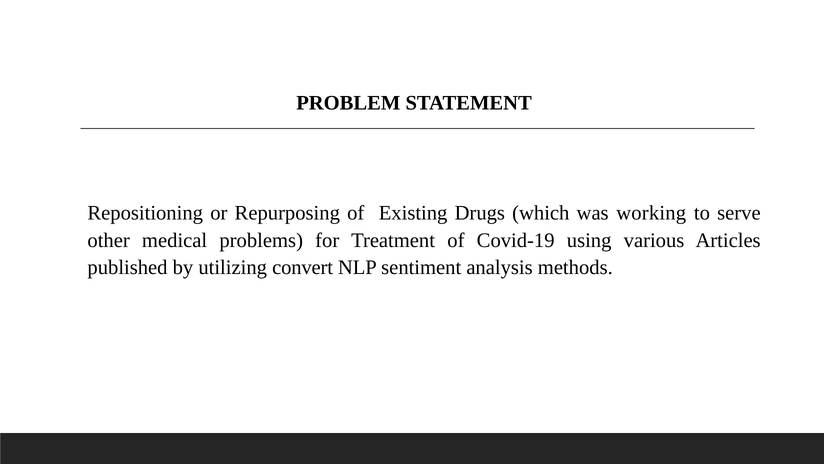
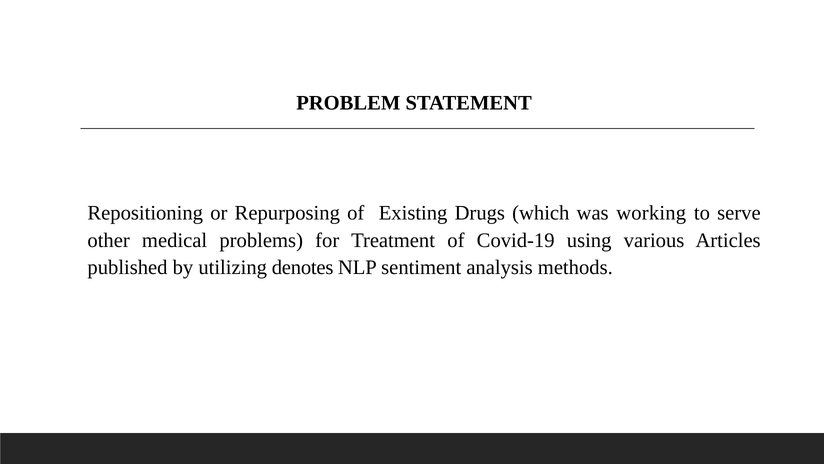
convert: convert -> denotes (303, 267)
